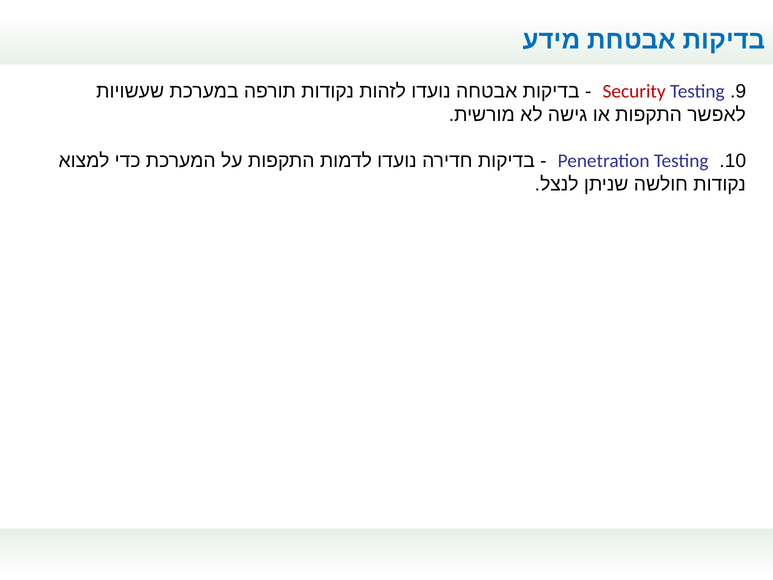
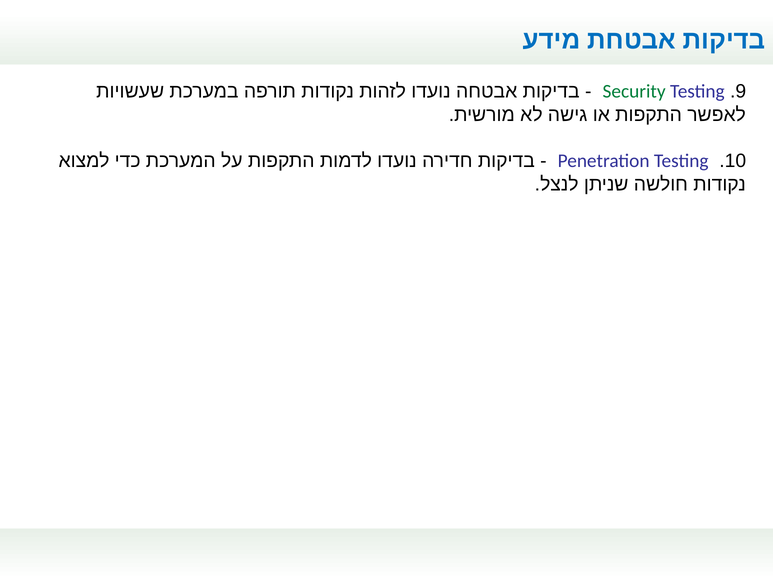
Security colour: red -> green (634, 91)
